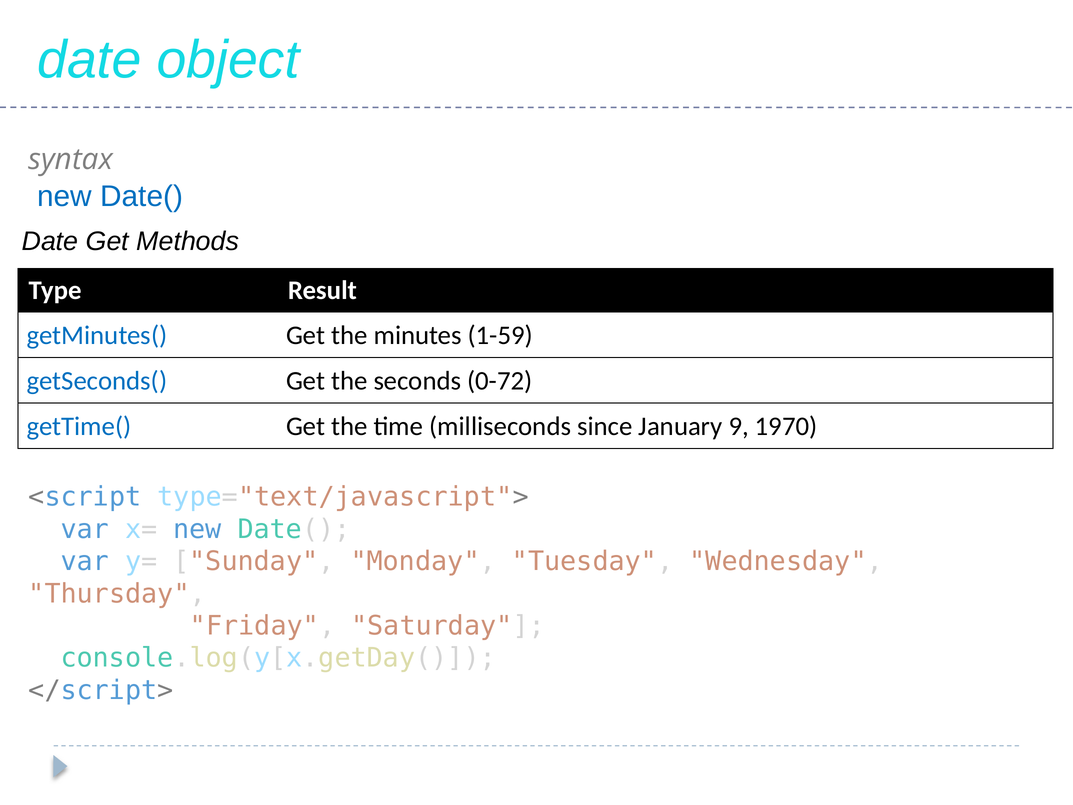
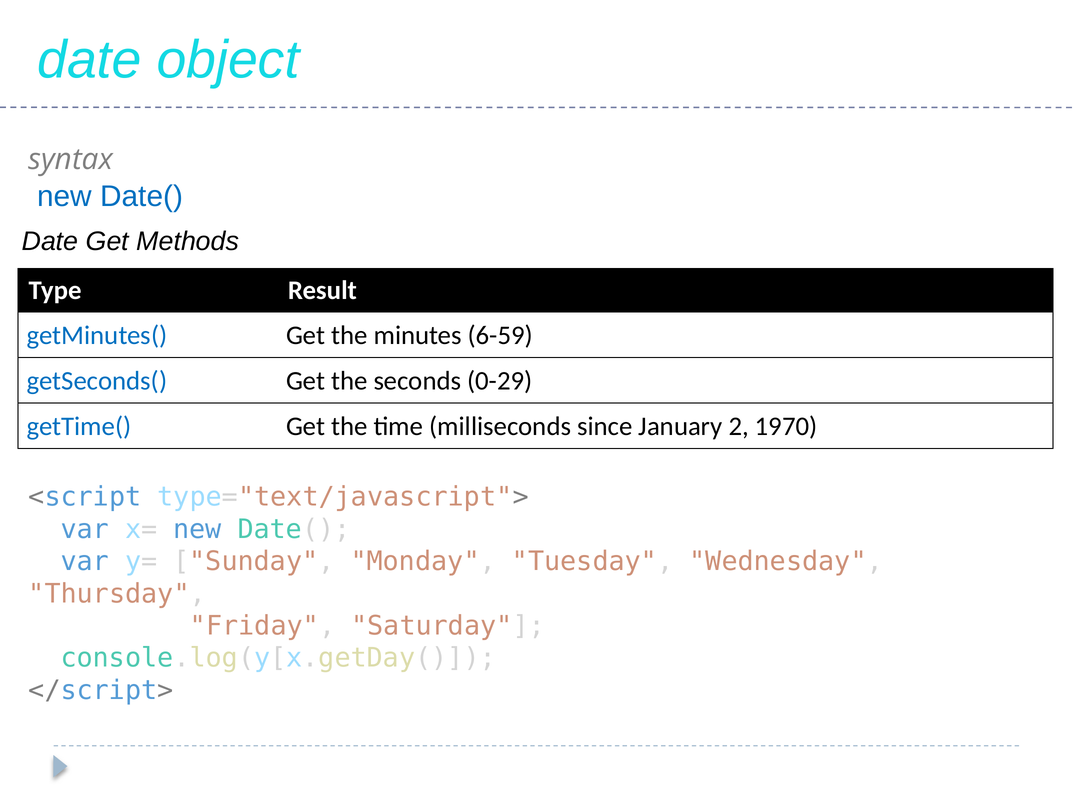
1-59: 1-59 -> 6-59 (500, 335)
0-72: 0-72 -> 0-29 (500, 381)
9: 9 -> 2 (739, 426)
